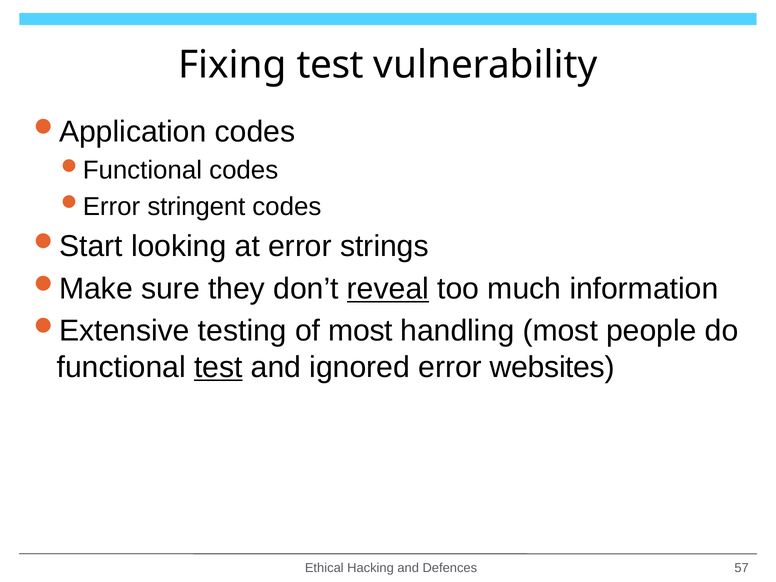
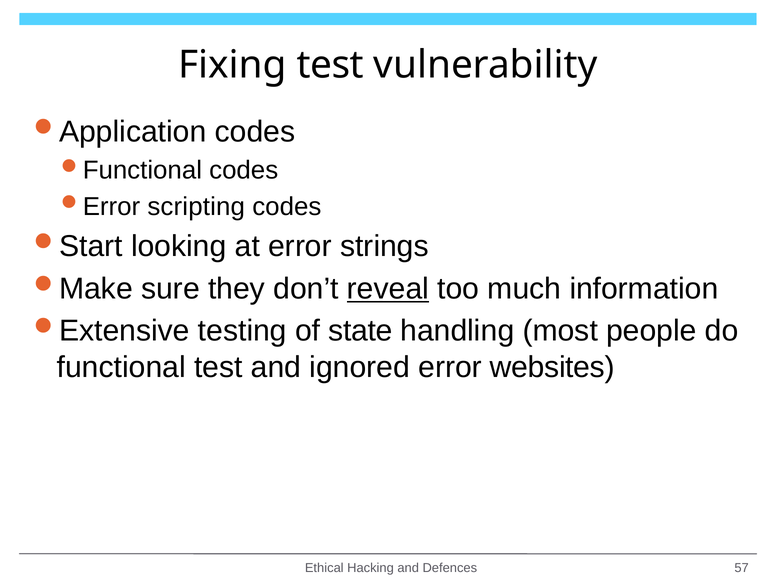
stringent: stringent -> scripting (196, 206)
of most: most -> state (360, 331)
test underline: present -> none (218, 367)
